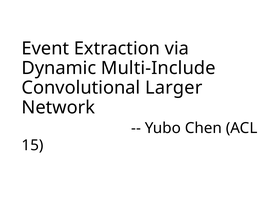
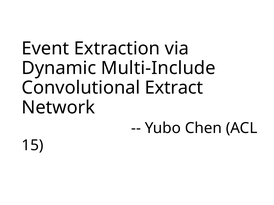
Larger: Larger -> Extract (174, 88)
